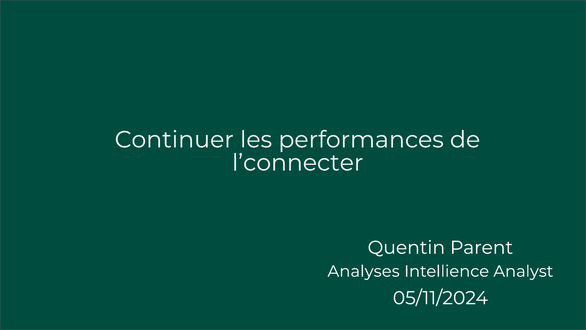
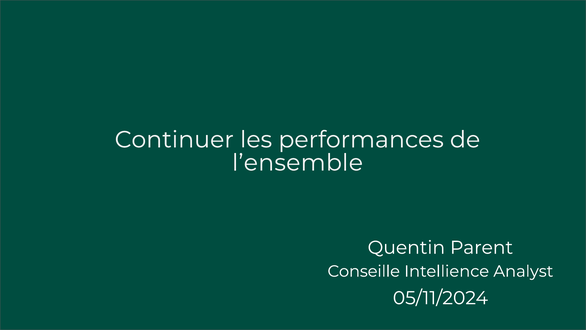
l’connecter: l’connecter -> l’ensemble (297, 163)
Analyses: Analyses -> Conseille (364, 271)
